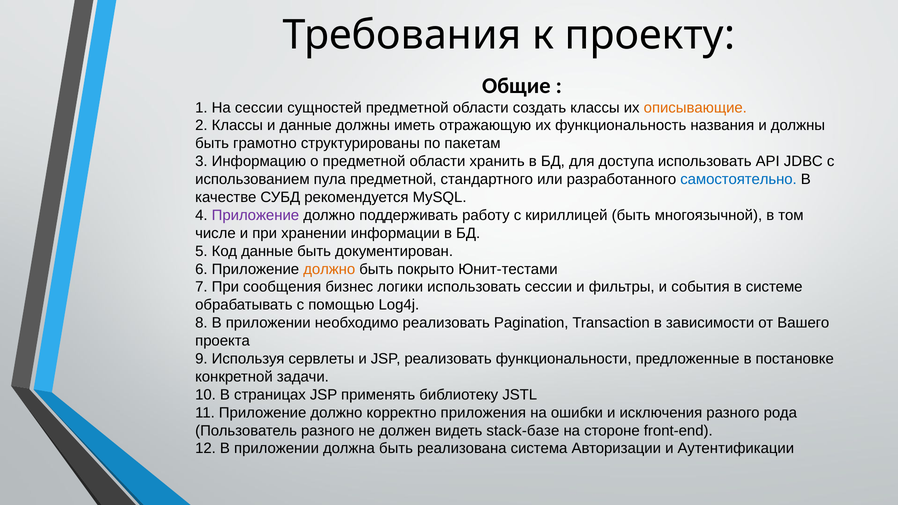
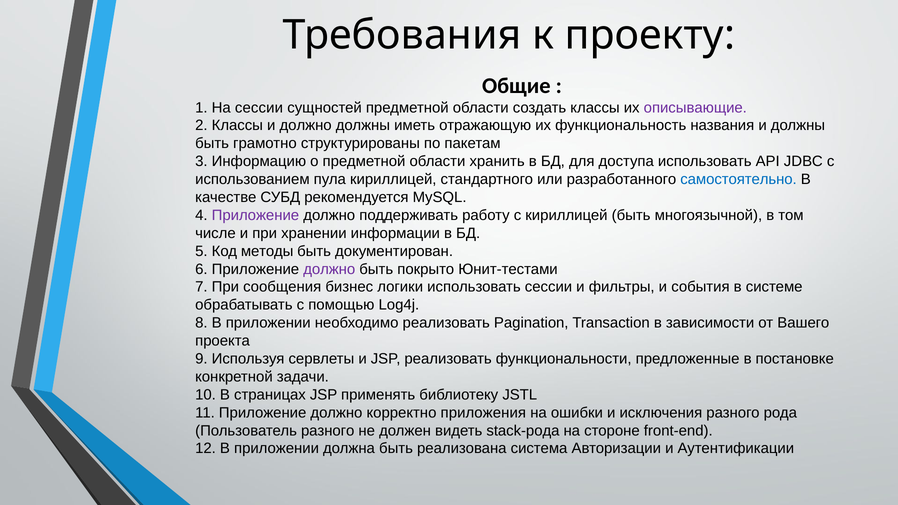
описывающие colour: orange -> purple (695, 108)
и данные: данные -> должно (306, 126)
пула предметной: предметной -> кириллицей (393, 179)
Код данные: данные -> методы (267, 251)
должно colour: orange -> purple (329, 269)
stack-базе: stack-базе -> stack-рода (523, 431)
